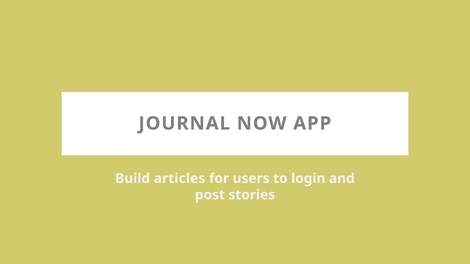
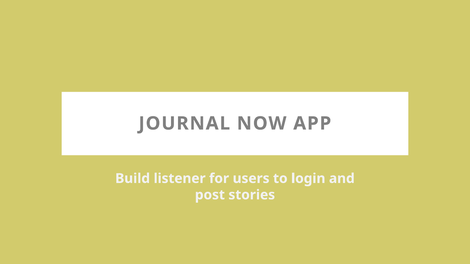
articles: articles -> listener (180, 179)
